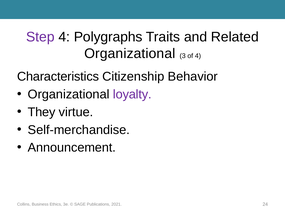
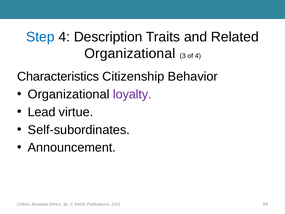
Step colour: purple -> blue (40, 37)
Polygraphs: Polygraphs -> Description (108, 37)
They: They -> Lead (42, 112)
Self-merchandise: Self-merchandise -> Self-subordinates (79, 130)
